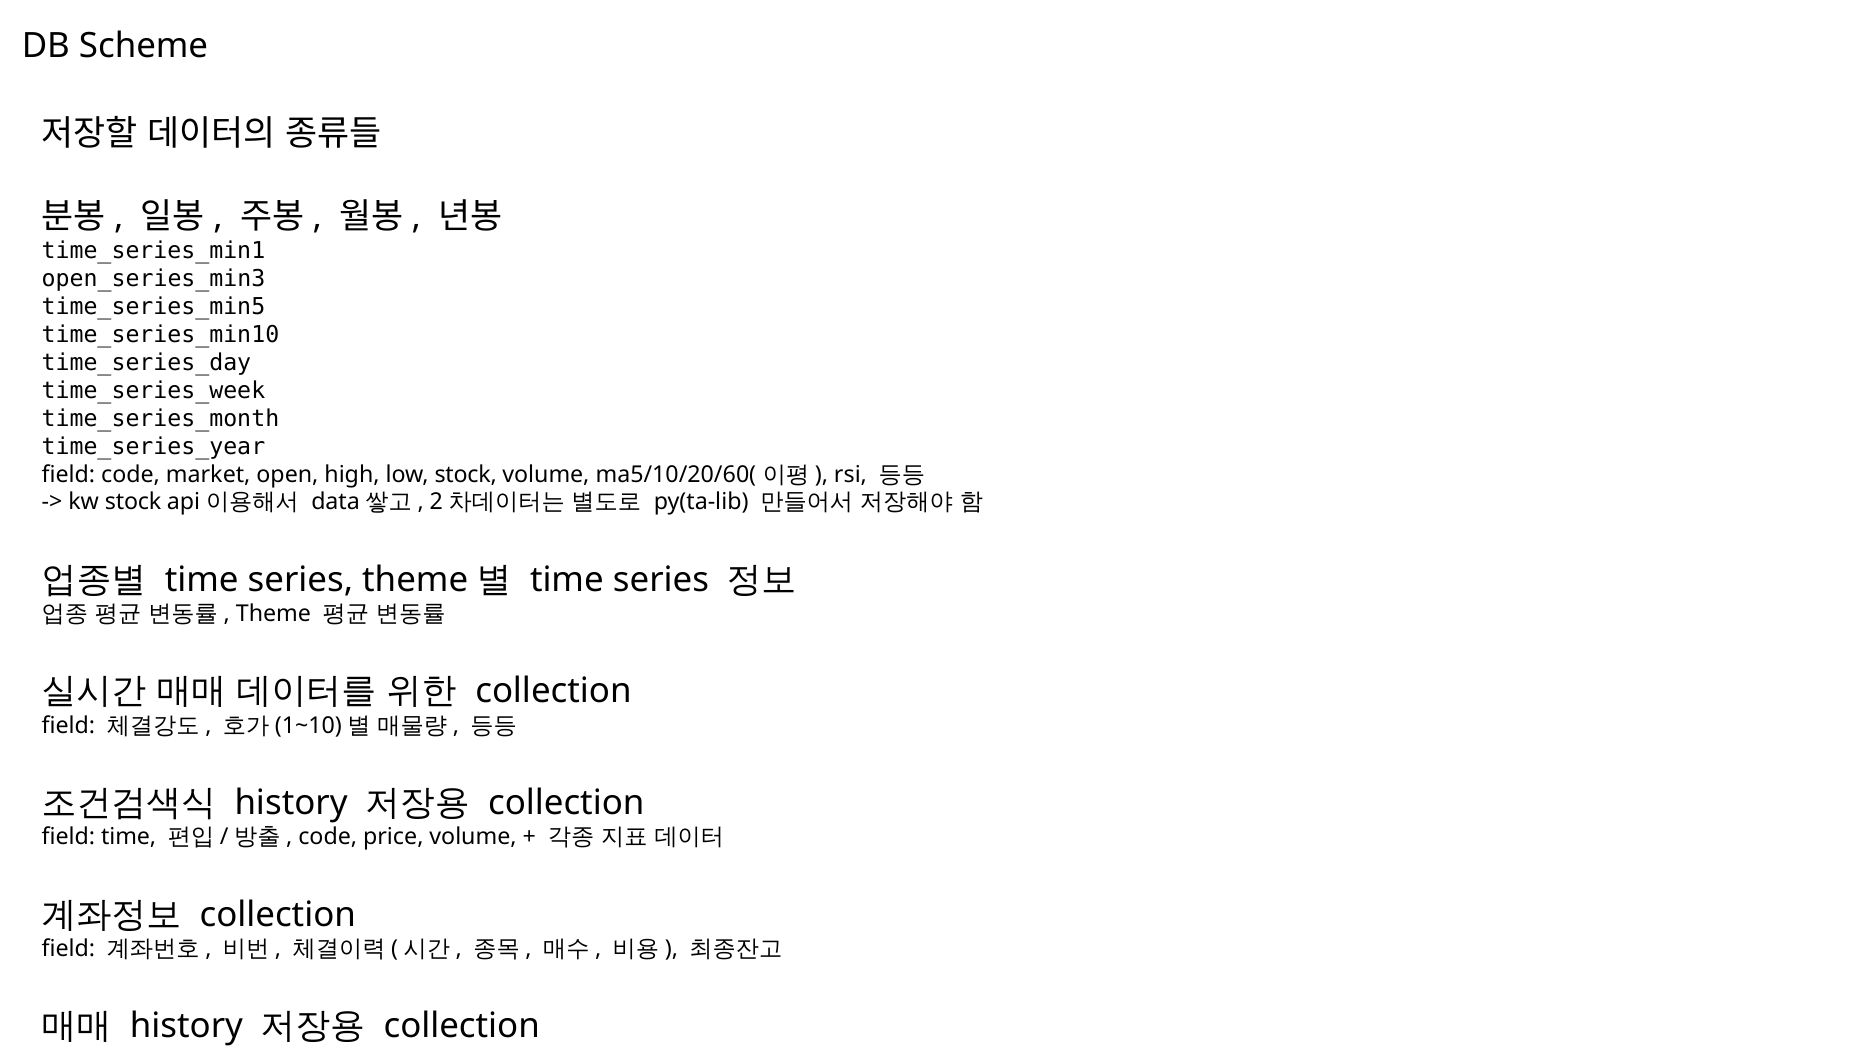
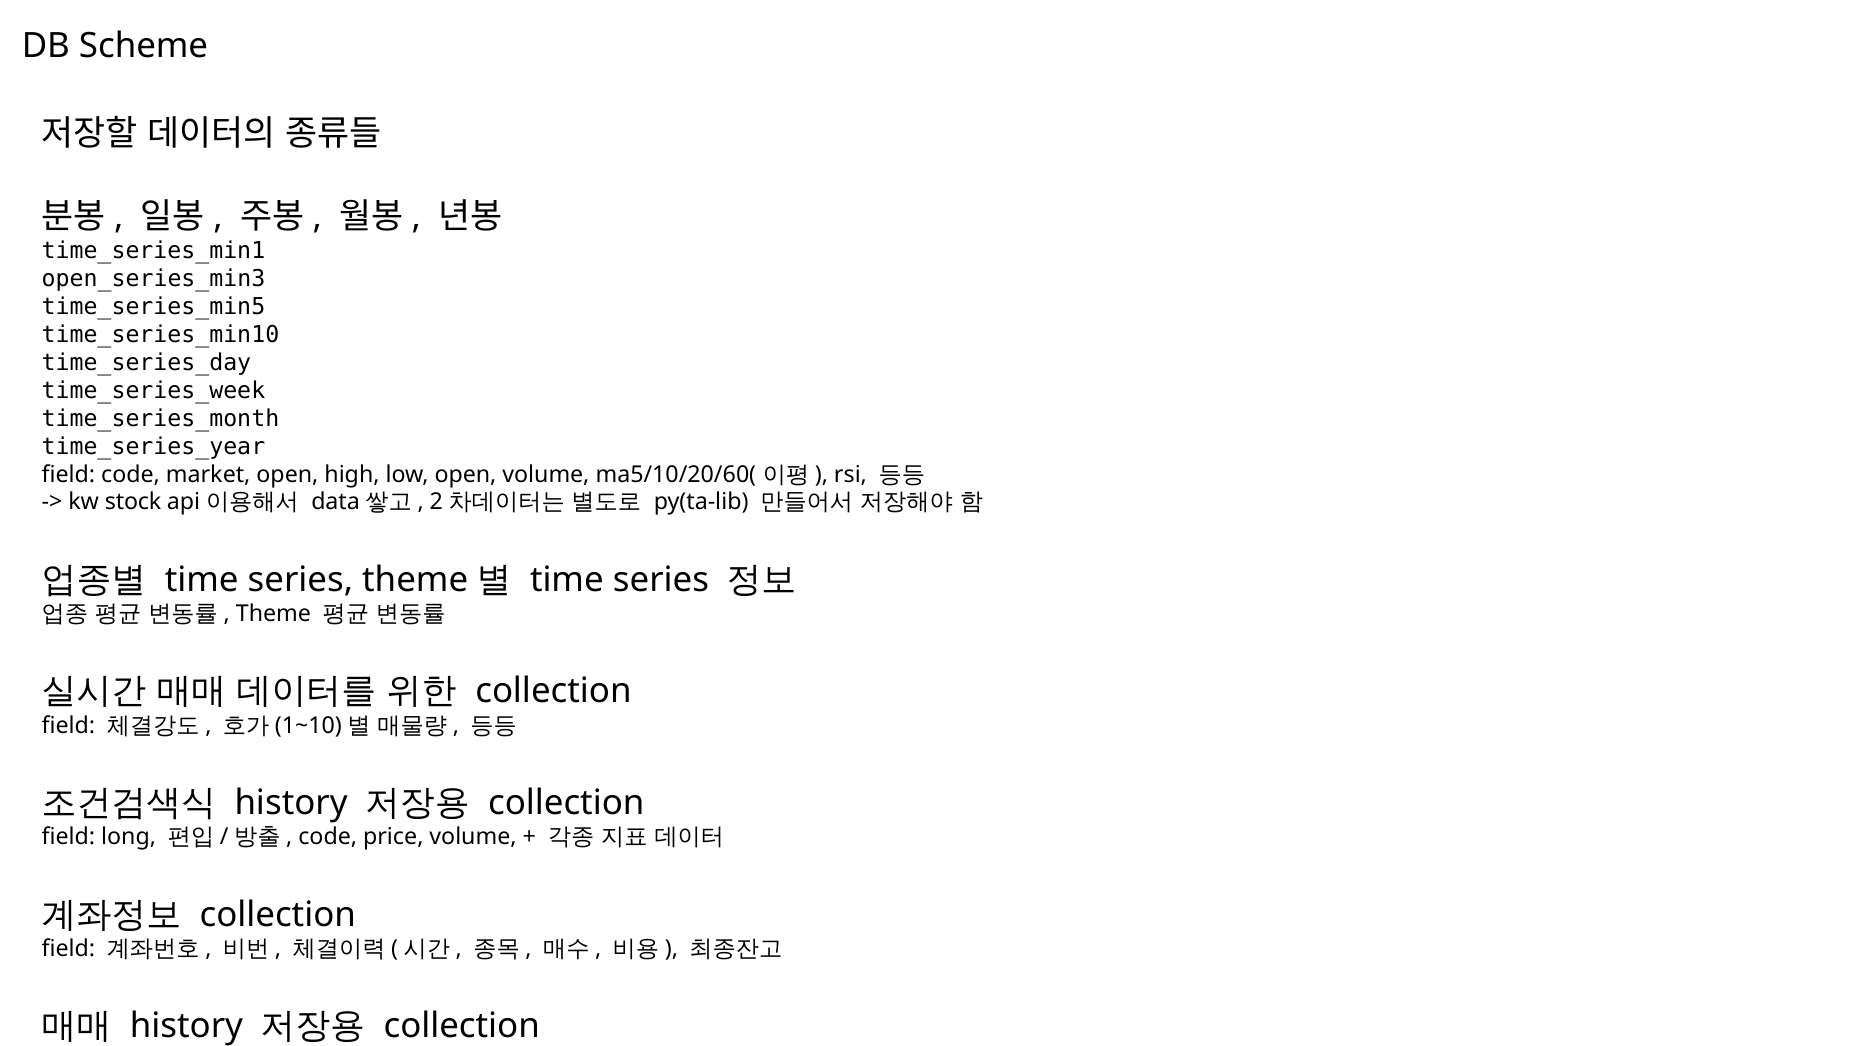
low stock: stock -> open (466, 474)
field time: time -> long (129, 837)
